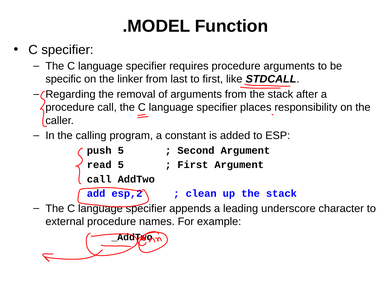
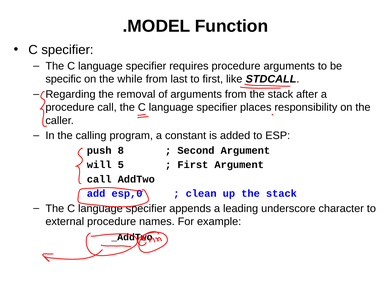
linker: linker -> while (130, 79)
push 5: 5 -> 8 (121, 150)
read: read -> will (99, 165)
esp,2: esp,2 -> esp,0 (127, 194)
